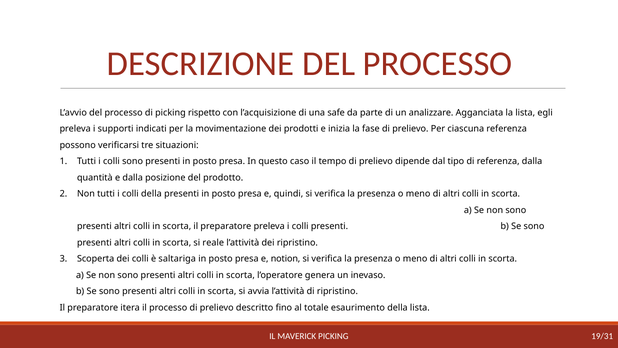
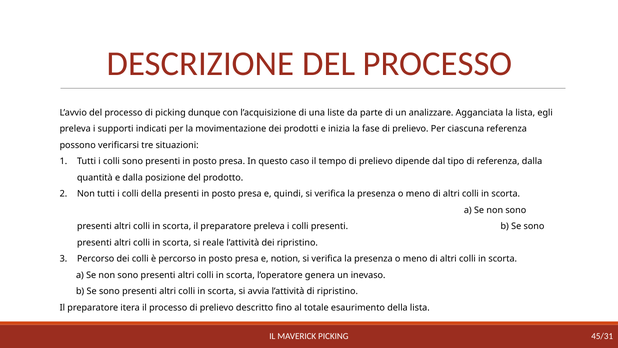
rispetto: rispetto -> dunque (204, 113)
safe: safe -> liste (336, 113)
Scoperta: Scoperta -> Percorso (96, 259)
è saltariga: saltariga -> percorso (177, 259)
19/31: 19/31 -> 45/31 (602, 336)
